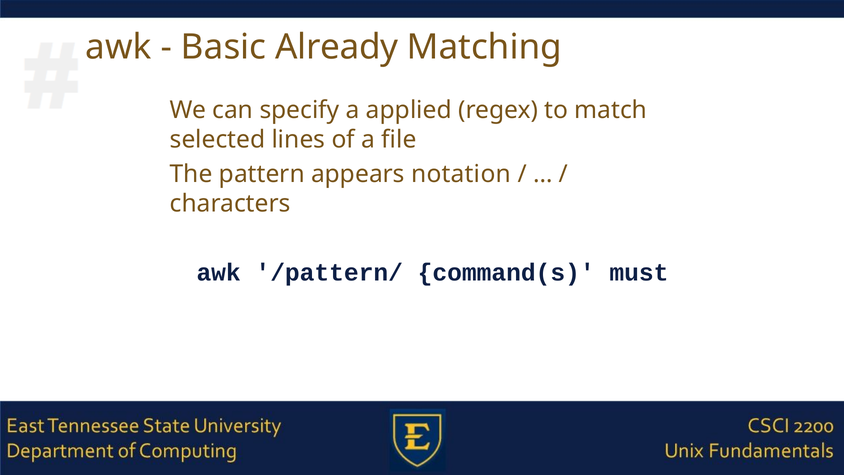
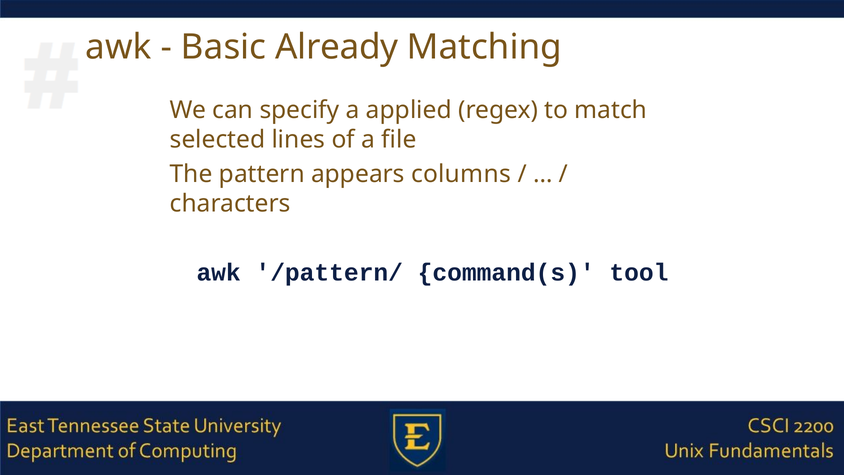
notation: notation -> columns (461, 174)
must: must -> tool (639, 272)
